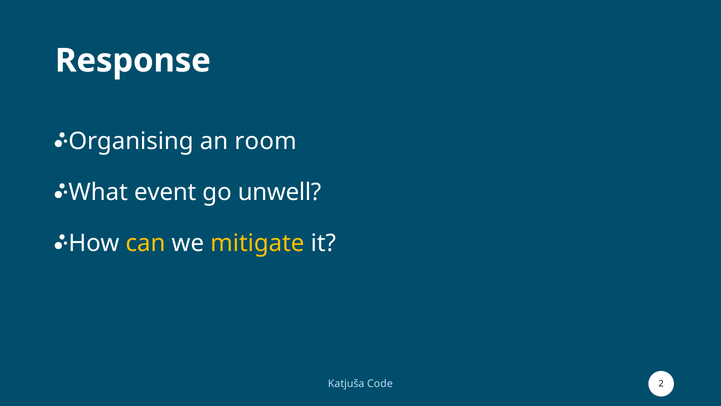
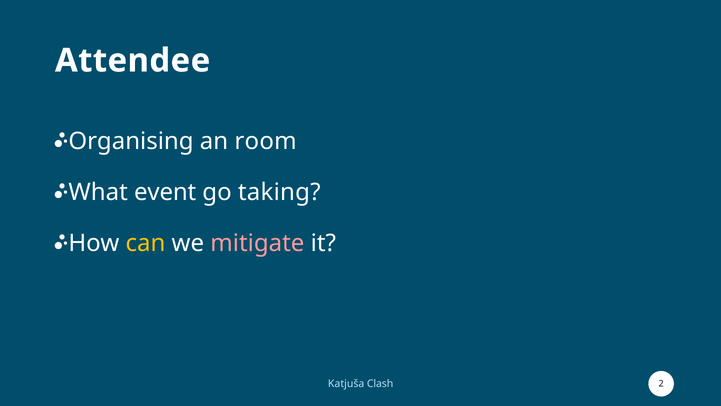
Response: Response -> Attendee (133, 61)
unwell: unwell -> taking (279, 192)
mitigate colour: yellow -> pink (257, 243)
Code: Code -> Clash (380, 383)
